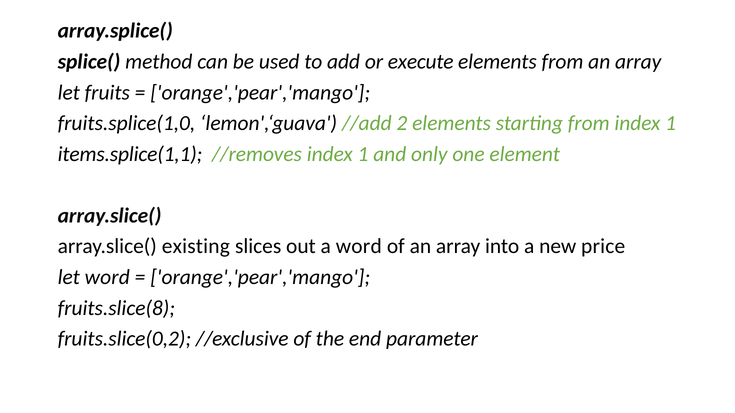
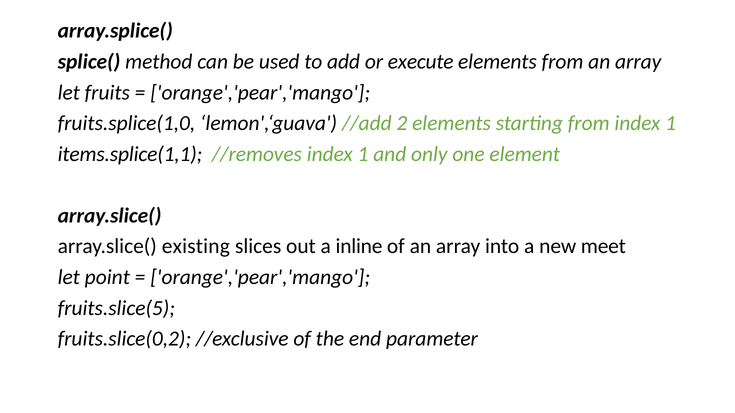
a word: word -> inline (359, 247)
price: price -> meet (603, 247)
let word: word -> point (107, 277)
fruits.slice(8: fruits.slice(8 -> fruits.slice(5 (116, 308)
